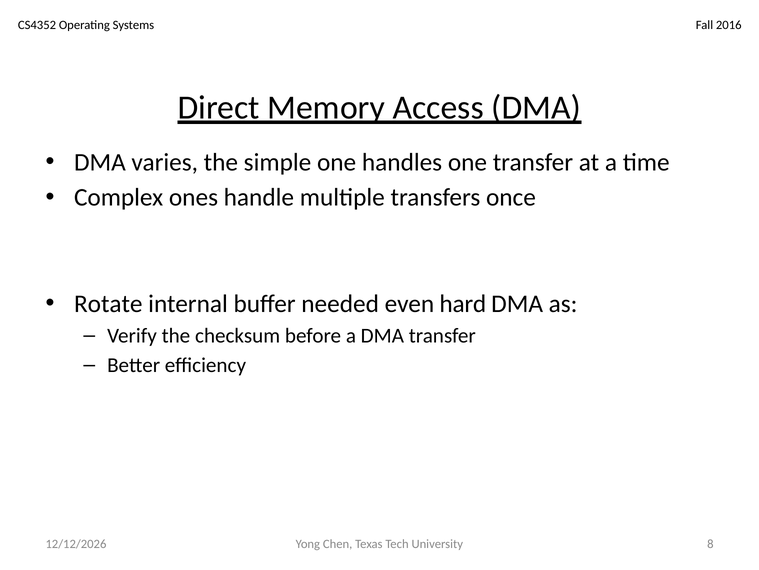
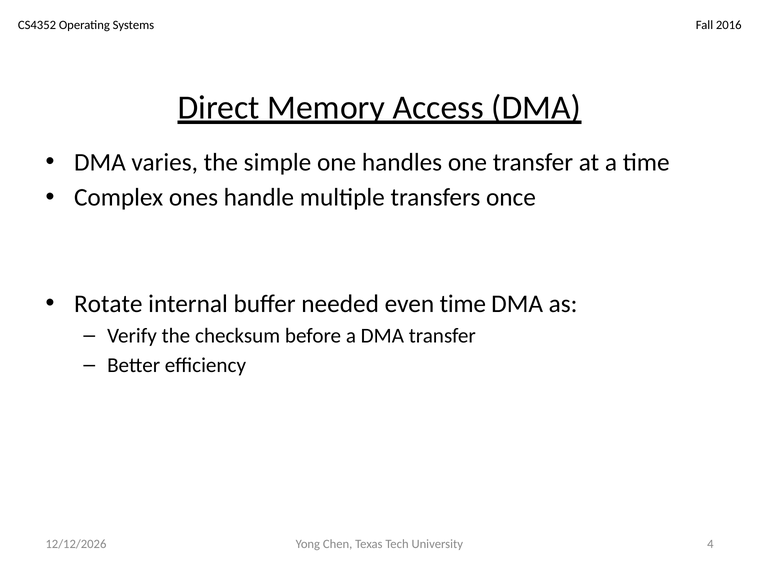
even hard: hard -> time (463, 304)
8: 8 -> 4 (710, 544)
